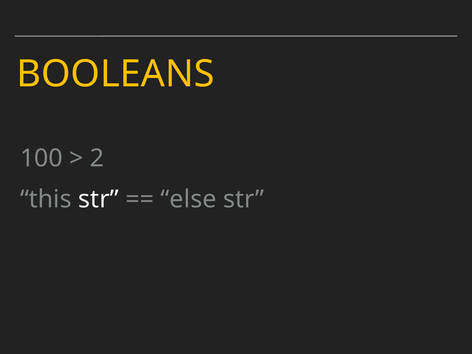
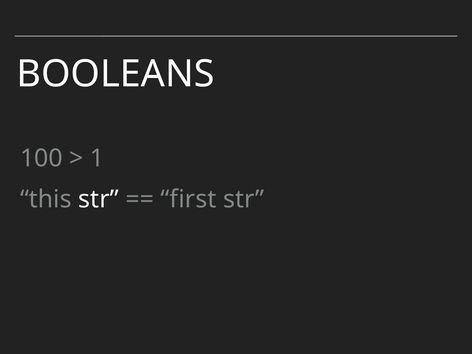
BOOLEANS colour: yellow -> white (116, 74)
2: 2 -> 1 (97, 158)
else: else -> first (189, 199)
